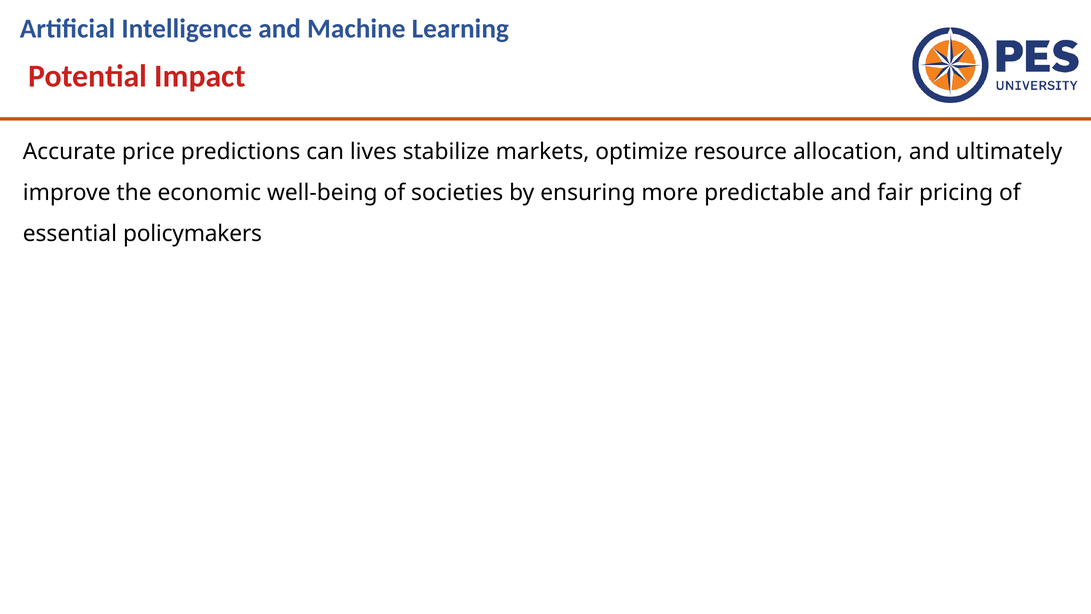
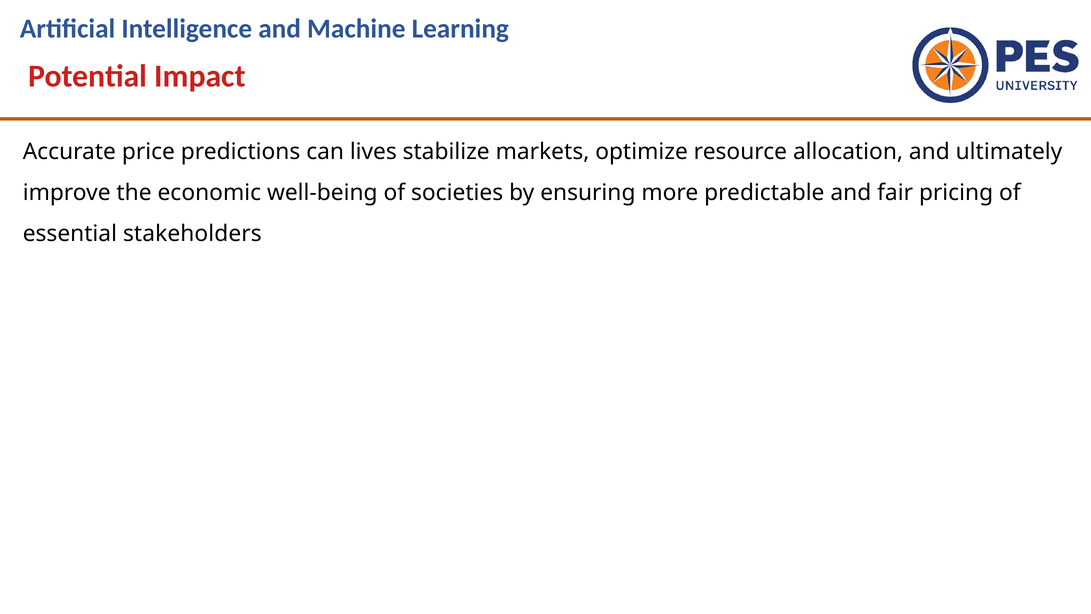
policymakers: policymakers -> stakeholders (192, 234)
